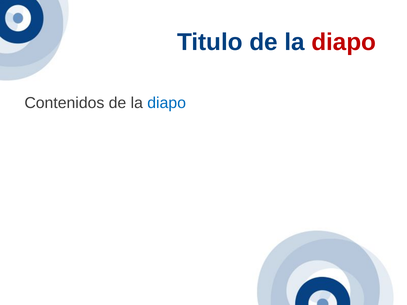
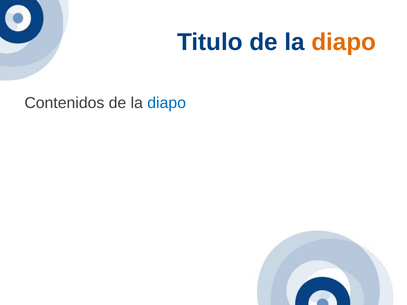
diapo colour: red -> orange (344, 42)
